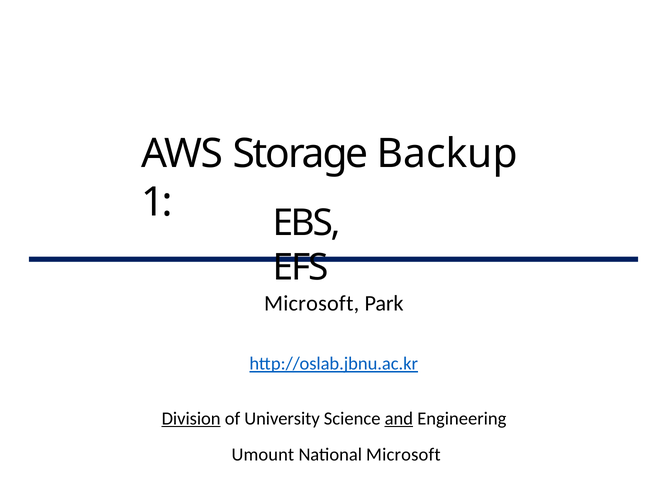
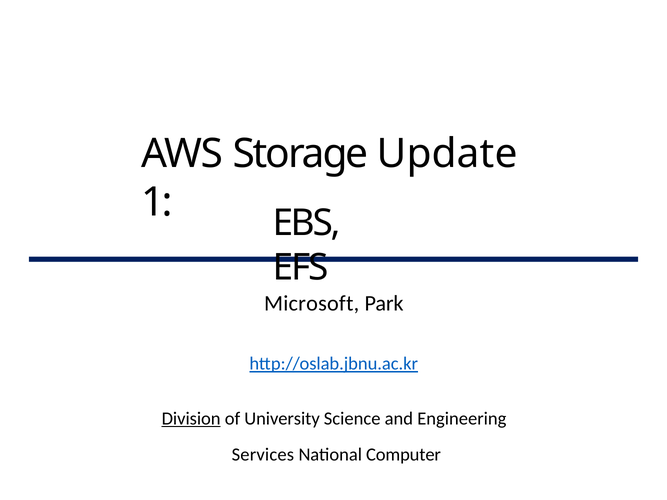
Backup: Backup -> Update (447, 154)
and underline: present -> none (399, 419)
Umount: Umount -> Services (263, 455)
National Microsoft: Microsoft -> Computer (404, 455)
